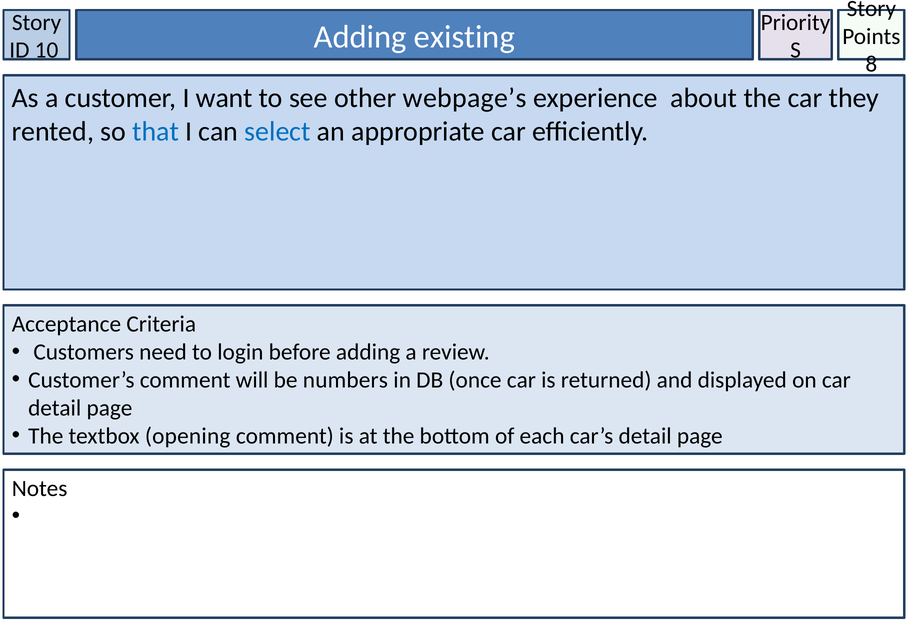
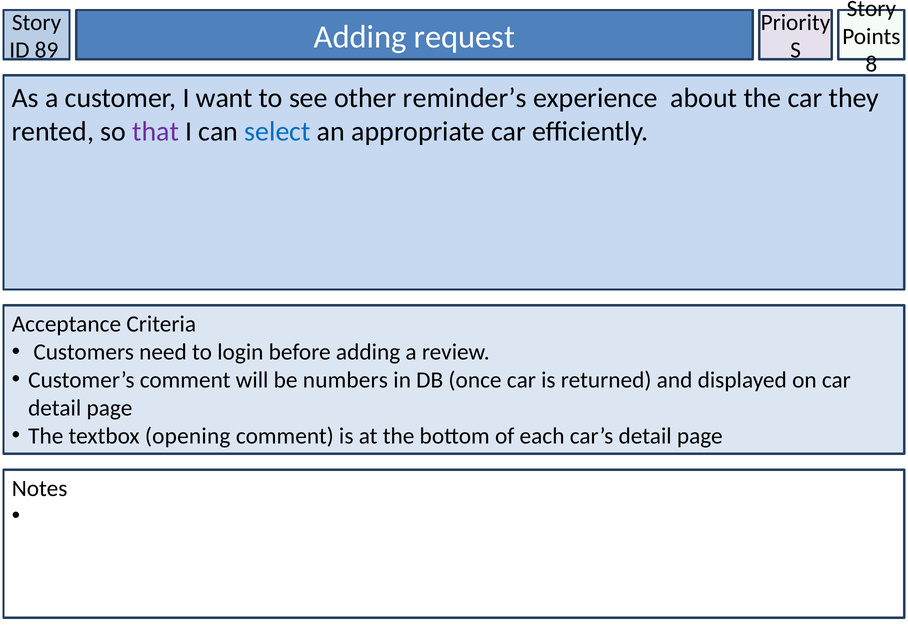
10: 10 -> 89 (47, 50)
existing: existing -> request (464, 37)
webpage’s: webpage’s -> reminder’s (465, 98)
that colour: blue -> purple (156, 132)
